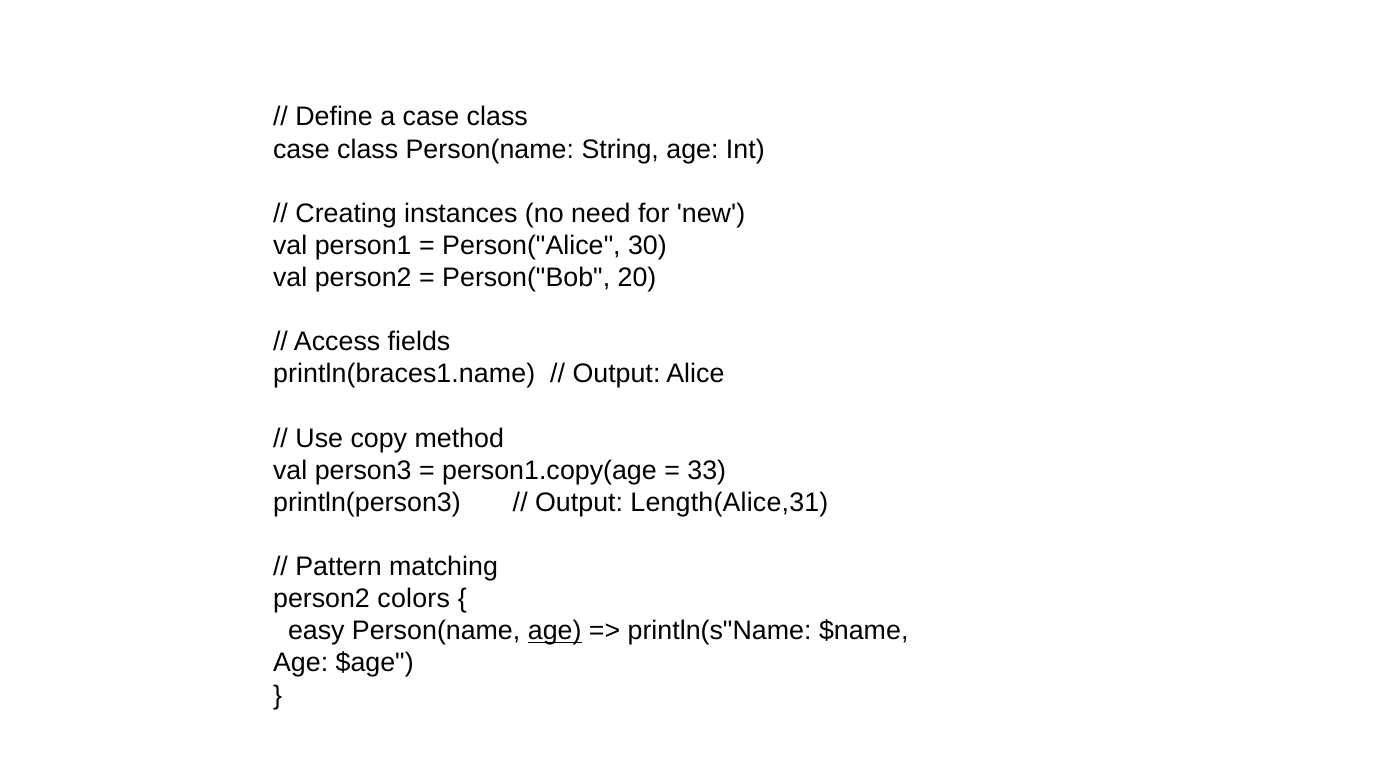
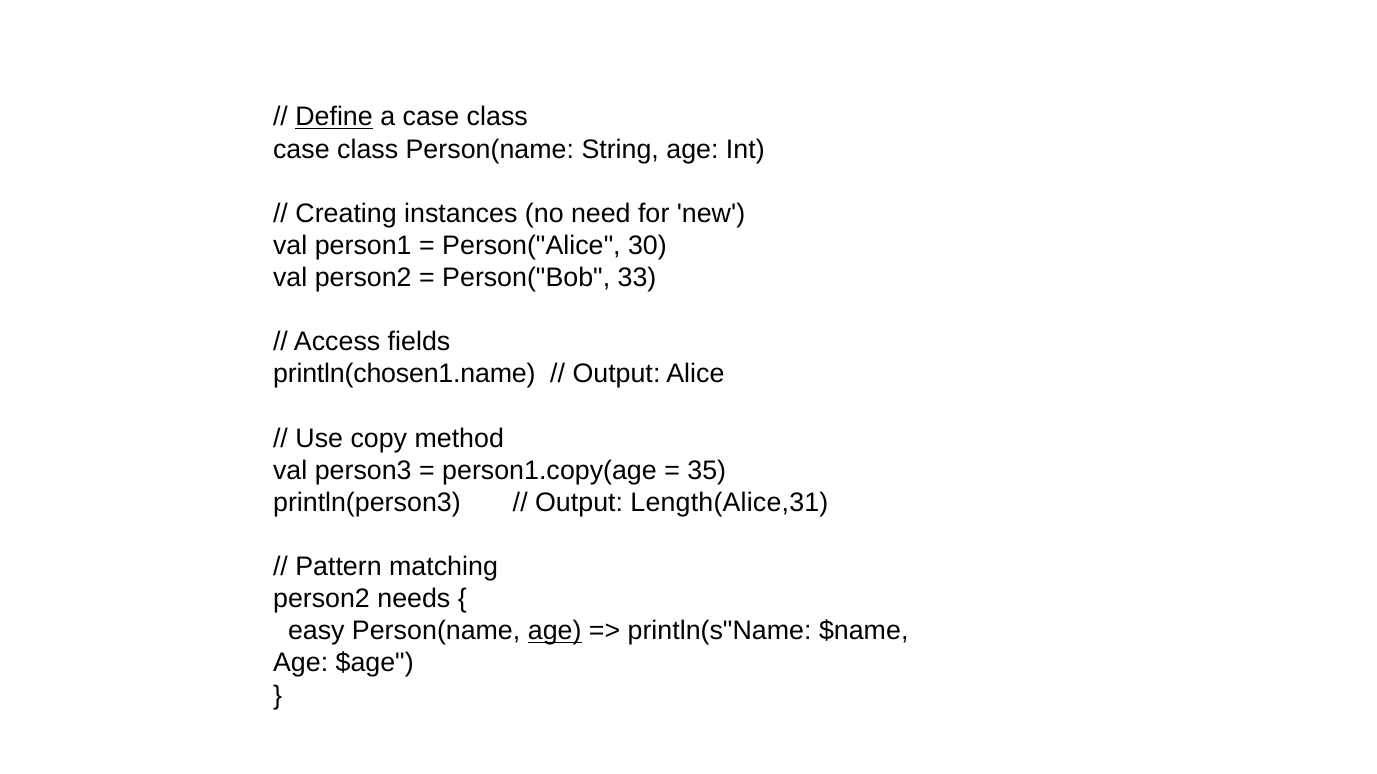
Define underline: none -> present (334, 117)
20: 20 -> 33 (637, 278)
println(braces1.name: println(braces1.name -> println(chosen1.name (404, 374)
33: 33 -> 35 (707, 471)
colors: colors -> needs (414, 599)
